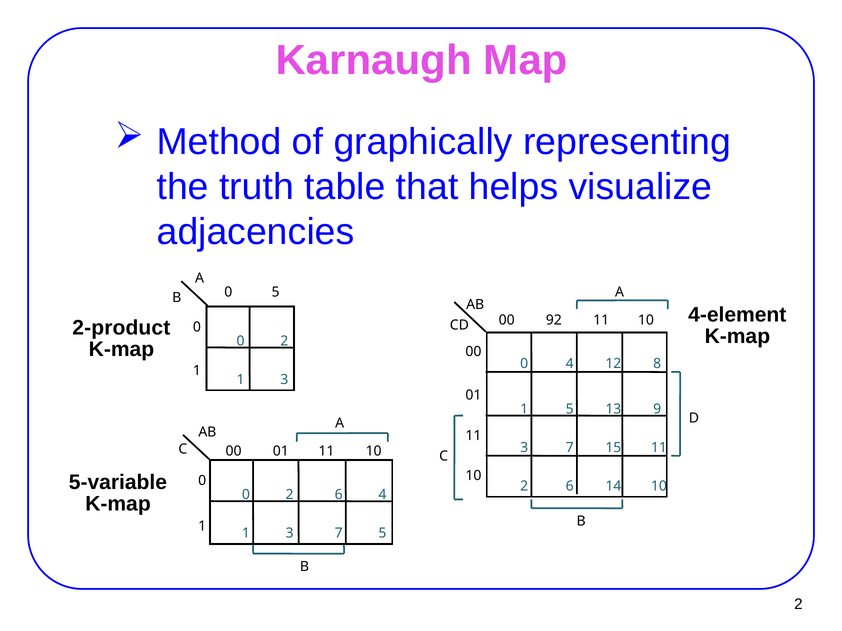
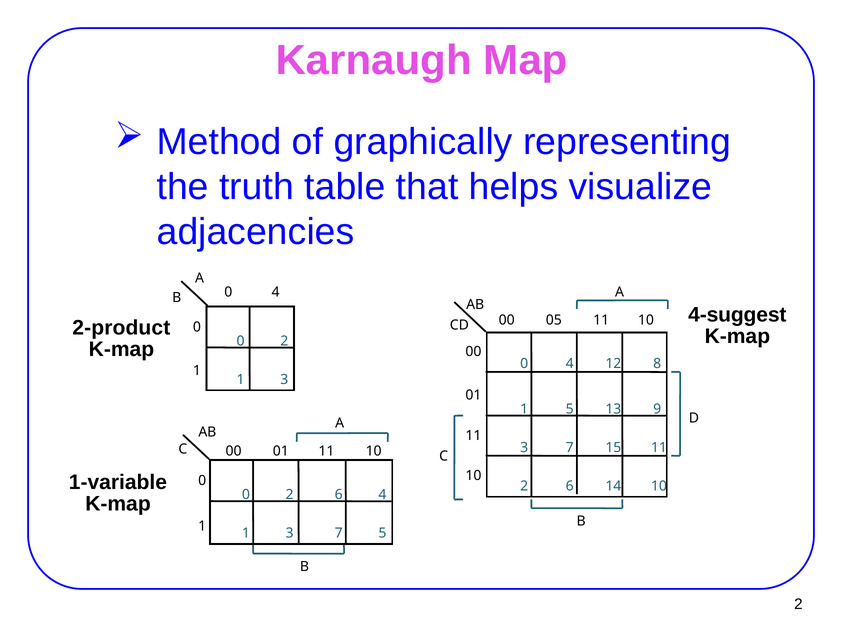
0 5: 5 -> 4 (276, 292)
4-element: 4-element -> 4-suggest (737, 315)
92: 92 -> 05 (554, 320)
5-variable: 5-variable -> 1-variable (118, 483)
